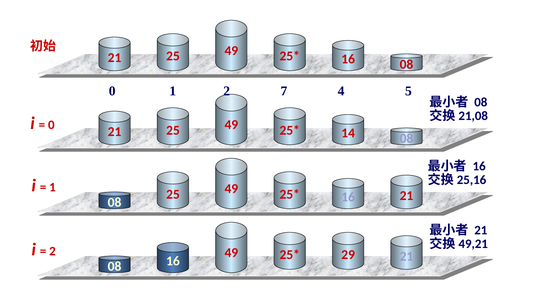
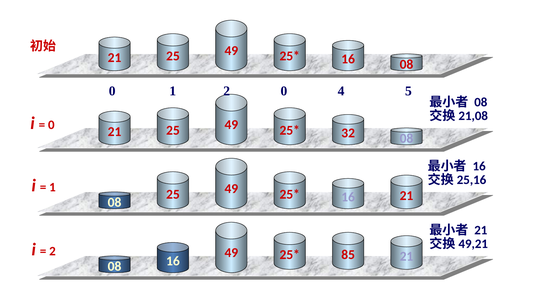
2 7: 7 -> 0 (284, 91)
14: 14 -> 32 (348, 133)
29: 29 -> 85 (348, 255)
